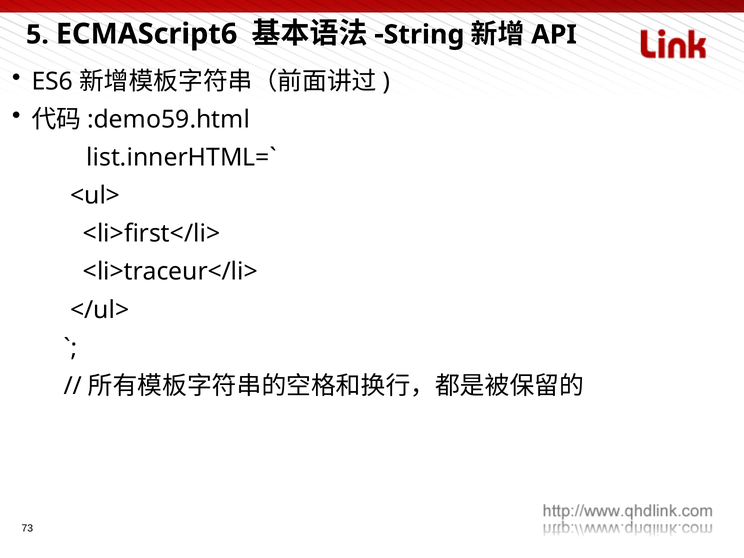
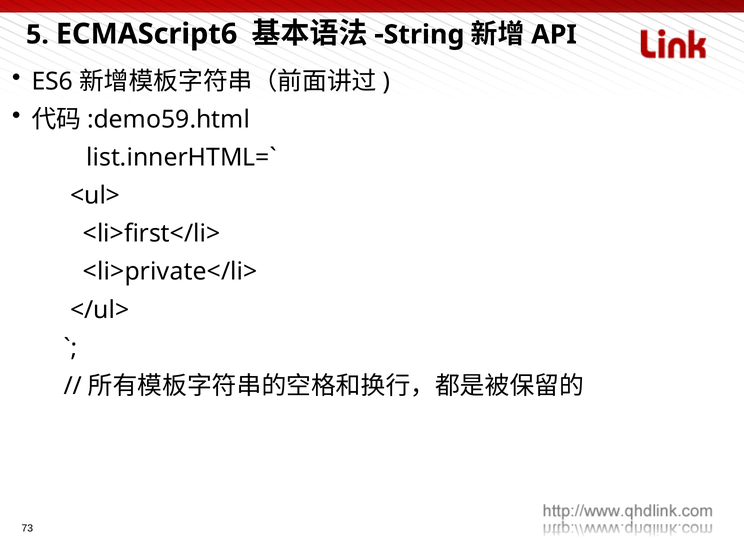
<li>traceur</li>: <li>traceur</li> -> <li>private</li> (170, 272)
